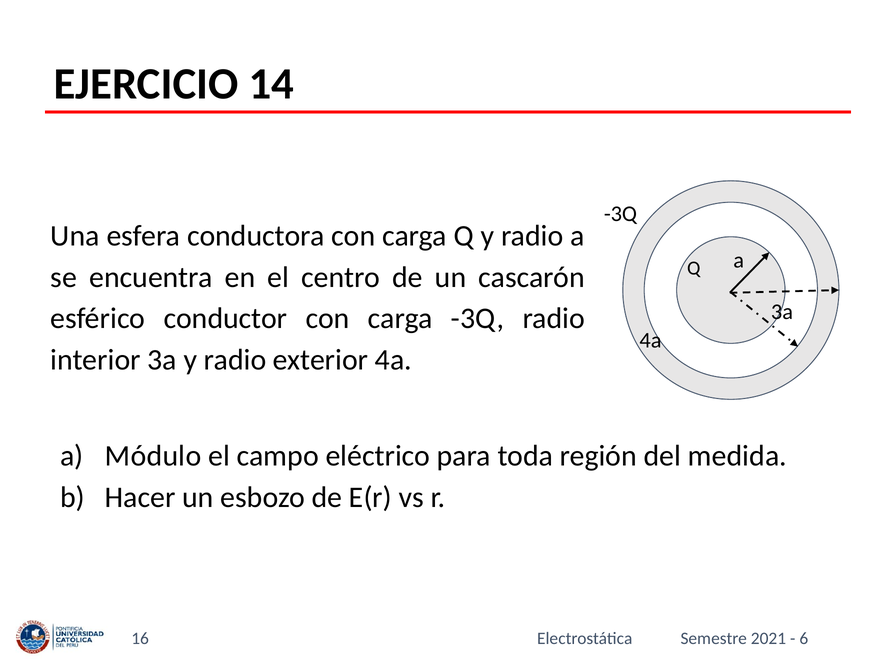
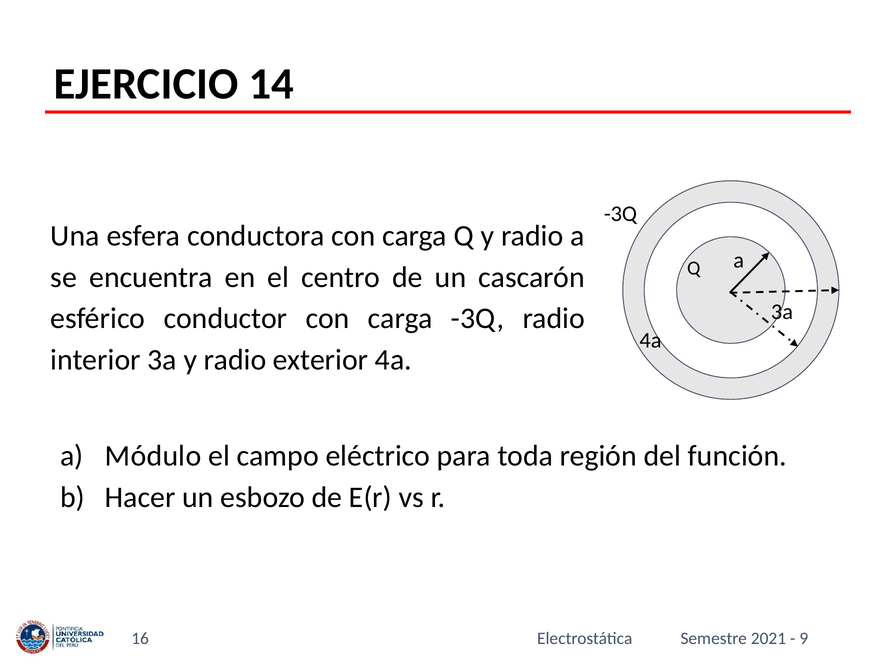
medida: medida -> función (737, 456)
6: 6 -> 9 (804, 639)
